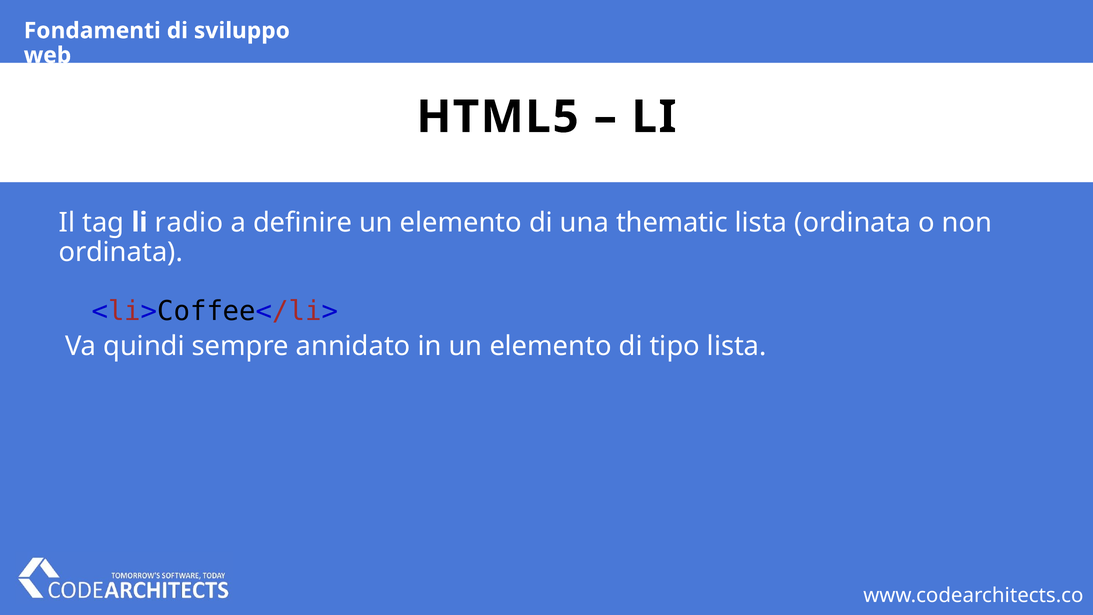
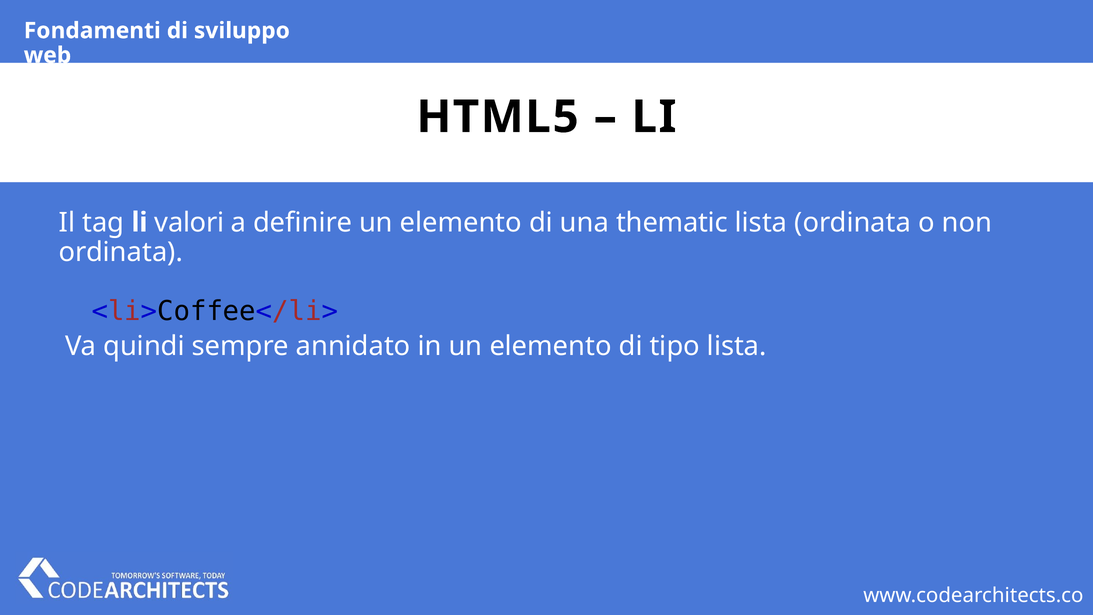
radio: radio -> valori (189, 222)
